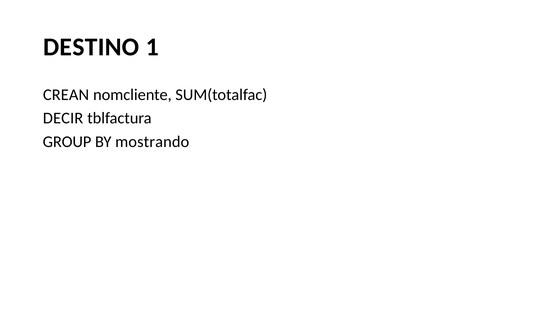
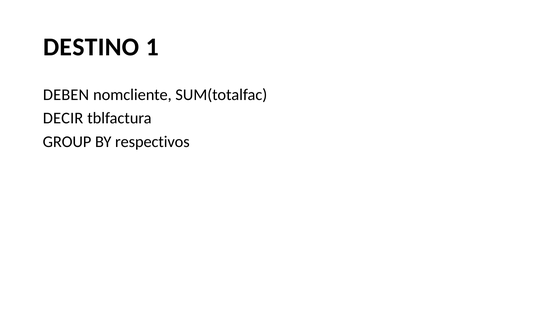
CREAN: CREAN -> DEBEN (66, 95)
mostrando: mostrando -> respectivos (152, 142)
